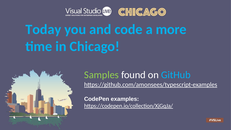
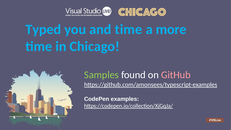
Today: Today -> Typed (43, 29)
and code: code -> time (128, 29)
GitHub colour: light blue -> pink (176, 75)
